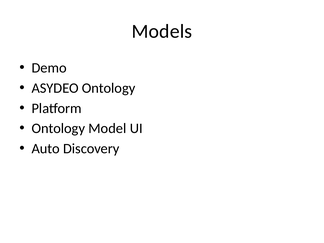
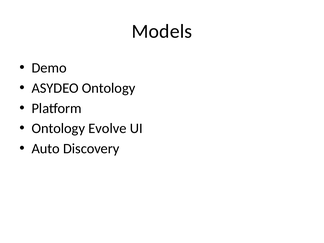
Model: Model -> Evolve (107, 128)
